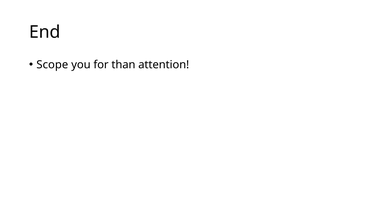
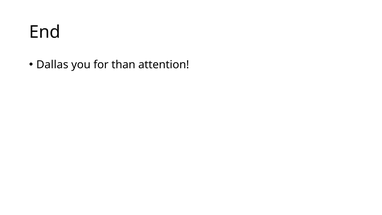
Scope: Scope -> Dallas (52, 65)
